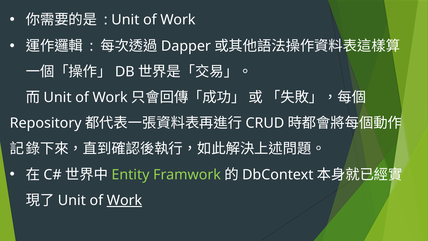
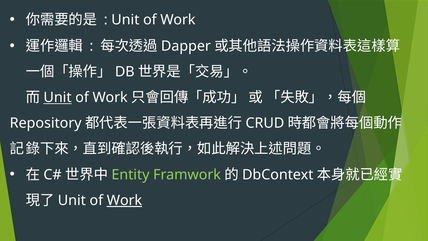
Unit underline: none -> present (58, 97)
